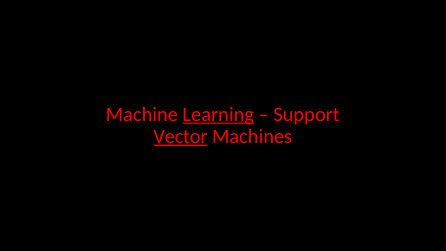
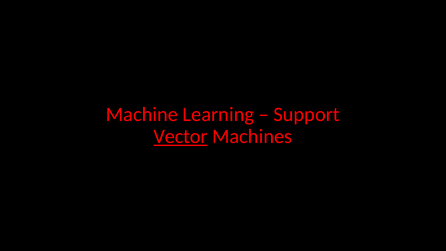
Learning underline: present -> none (218, 114)
